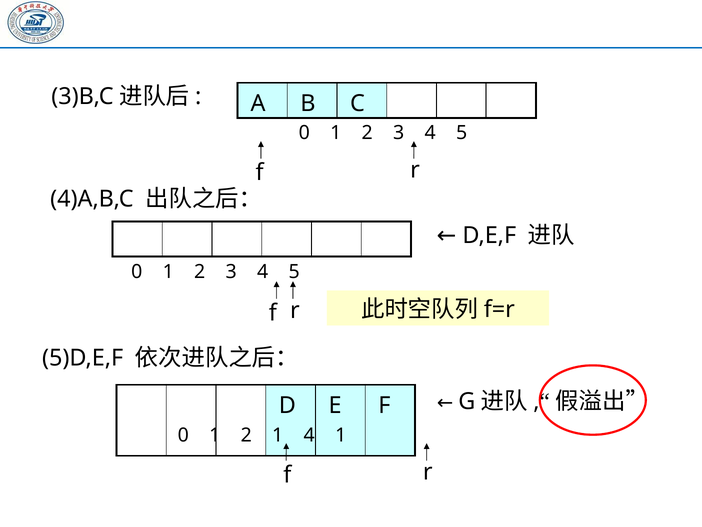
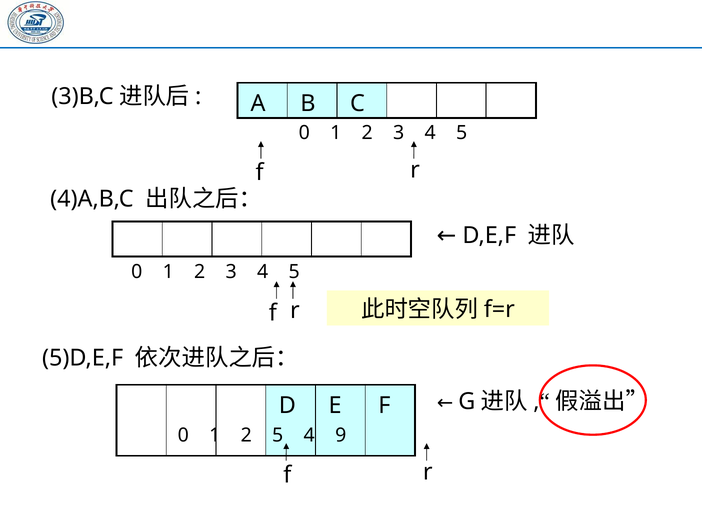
2 1: 1 -> 5 (278, 435)
4 1: 1 -> 9 (341, 435)
